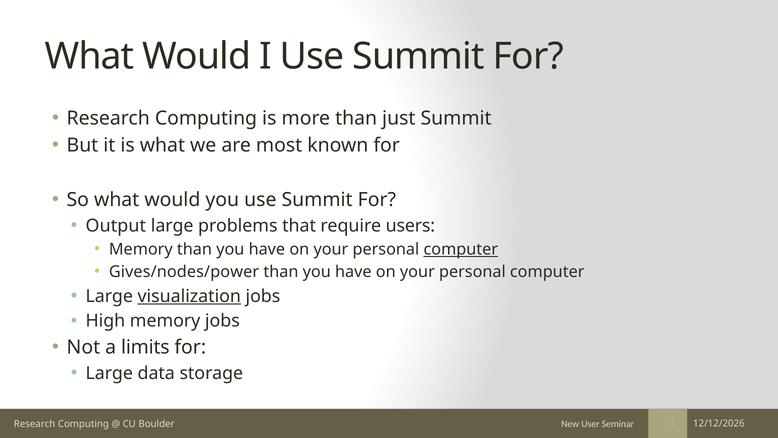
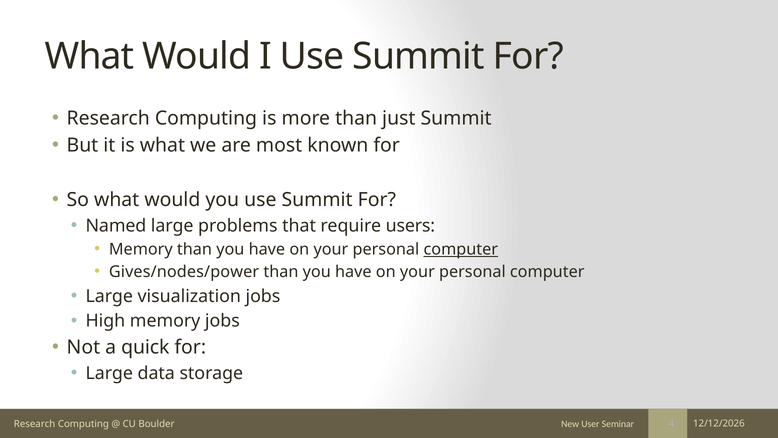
Output: Output -> Named (116, 226)
visualization underline: present -> none (189, 296)
limits: limits -> quick (145, 347)
